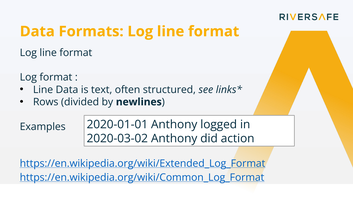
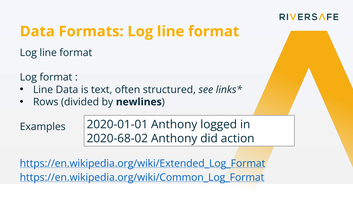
2020-03-02: 2020-03-02 -> 2020-68-02 (117, 139)
